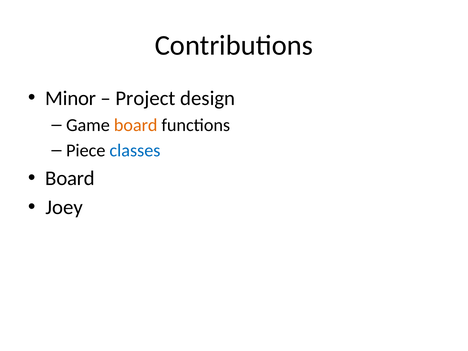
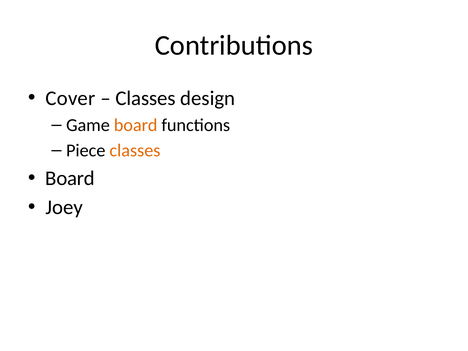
Minor: Minor -> Cover (71, 98)
Project: Project -> Classes (146, 98)
classes colour: blue -> orange (135, 151)
